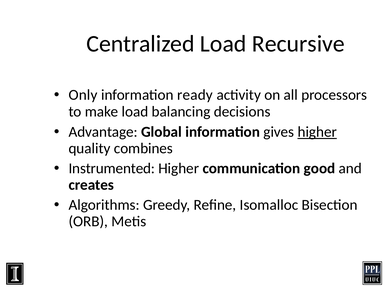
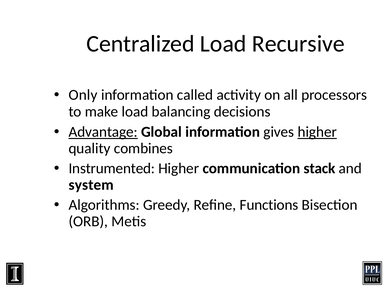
ready: ready -> called (195, 95)
Advantage underline: none -> present (103, 132)
good: good -> stack (320, 169)
creates: creates -> system (91, 185)
Isomalloc: Isomalloc -> Functions (269, 205)
